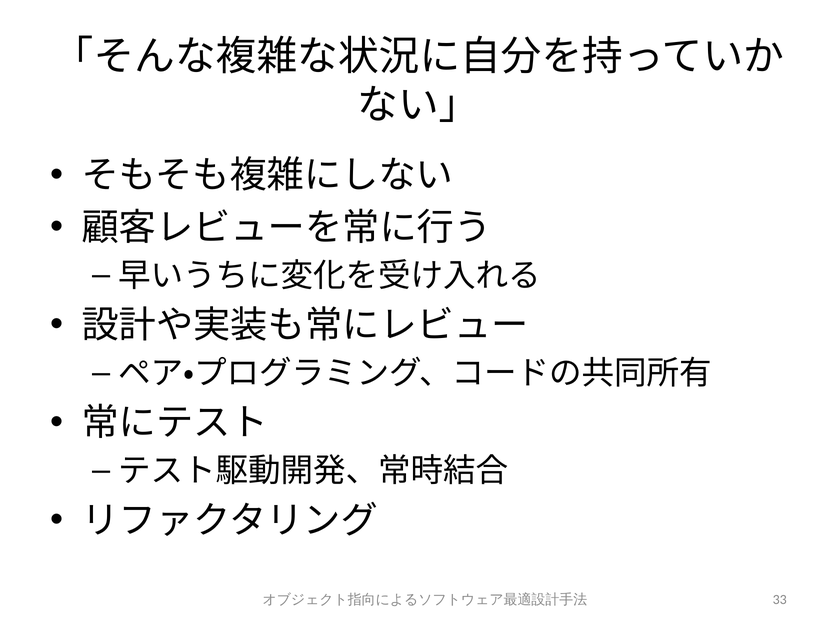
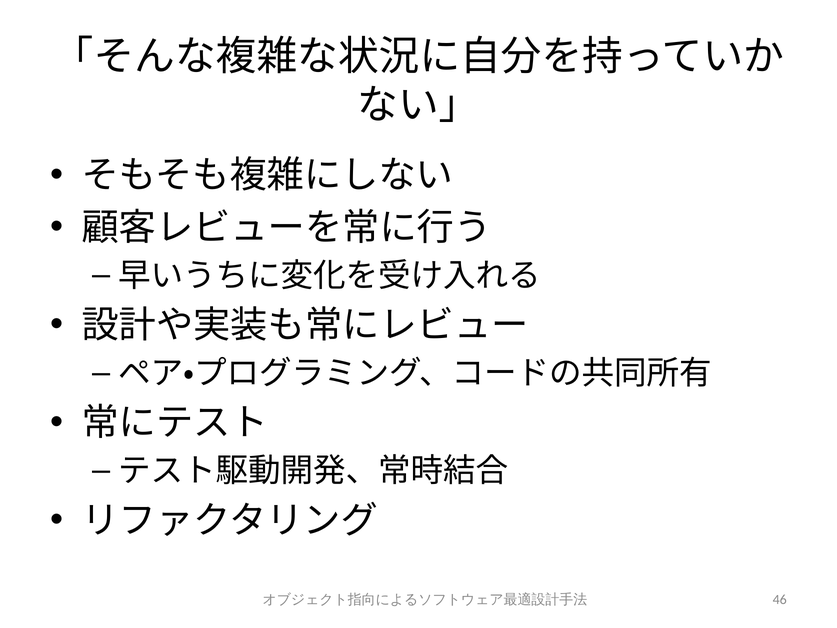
33: 33 -> 46 (780, 599)
